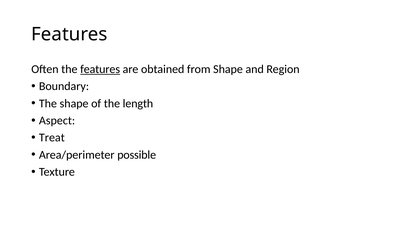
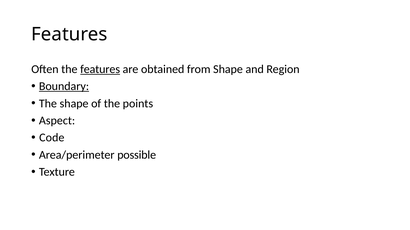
Boundary underline: none -> present (64, 87)
length: length -> points (138, 104)
Treat: Treat -> Code (52, 138)
